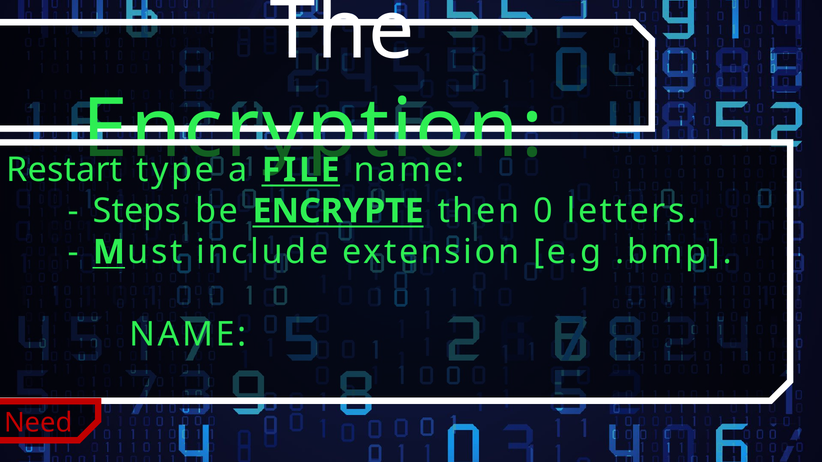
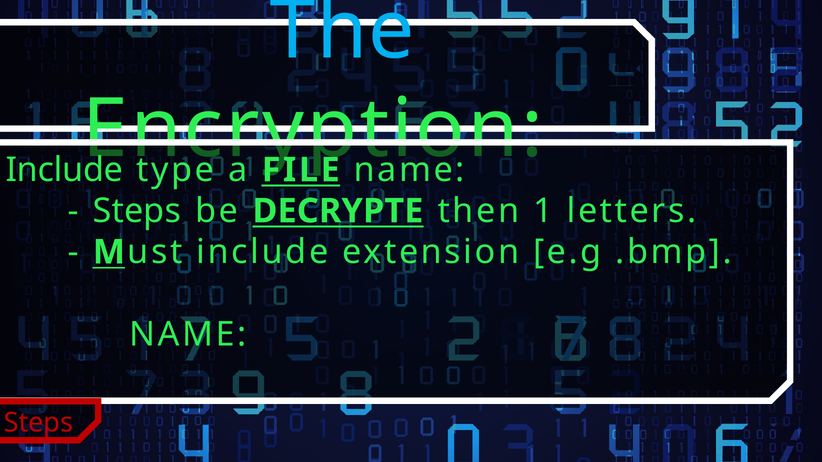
The colour: white -> light blue (342, 31)
Restart: Restart -> Include (64, 170)
ENCRYPTE: ENCRYPTE -> DECRYPTE (338, 211)
0: 0 -> 1 (543, 211)
Need: Need -> Steps (39, 423)
